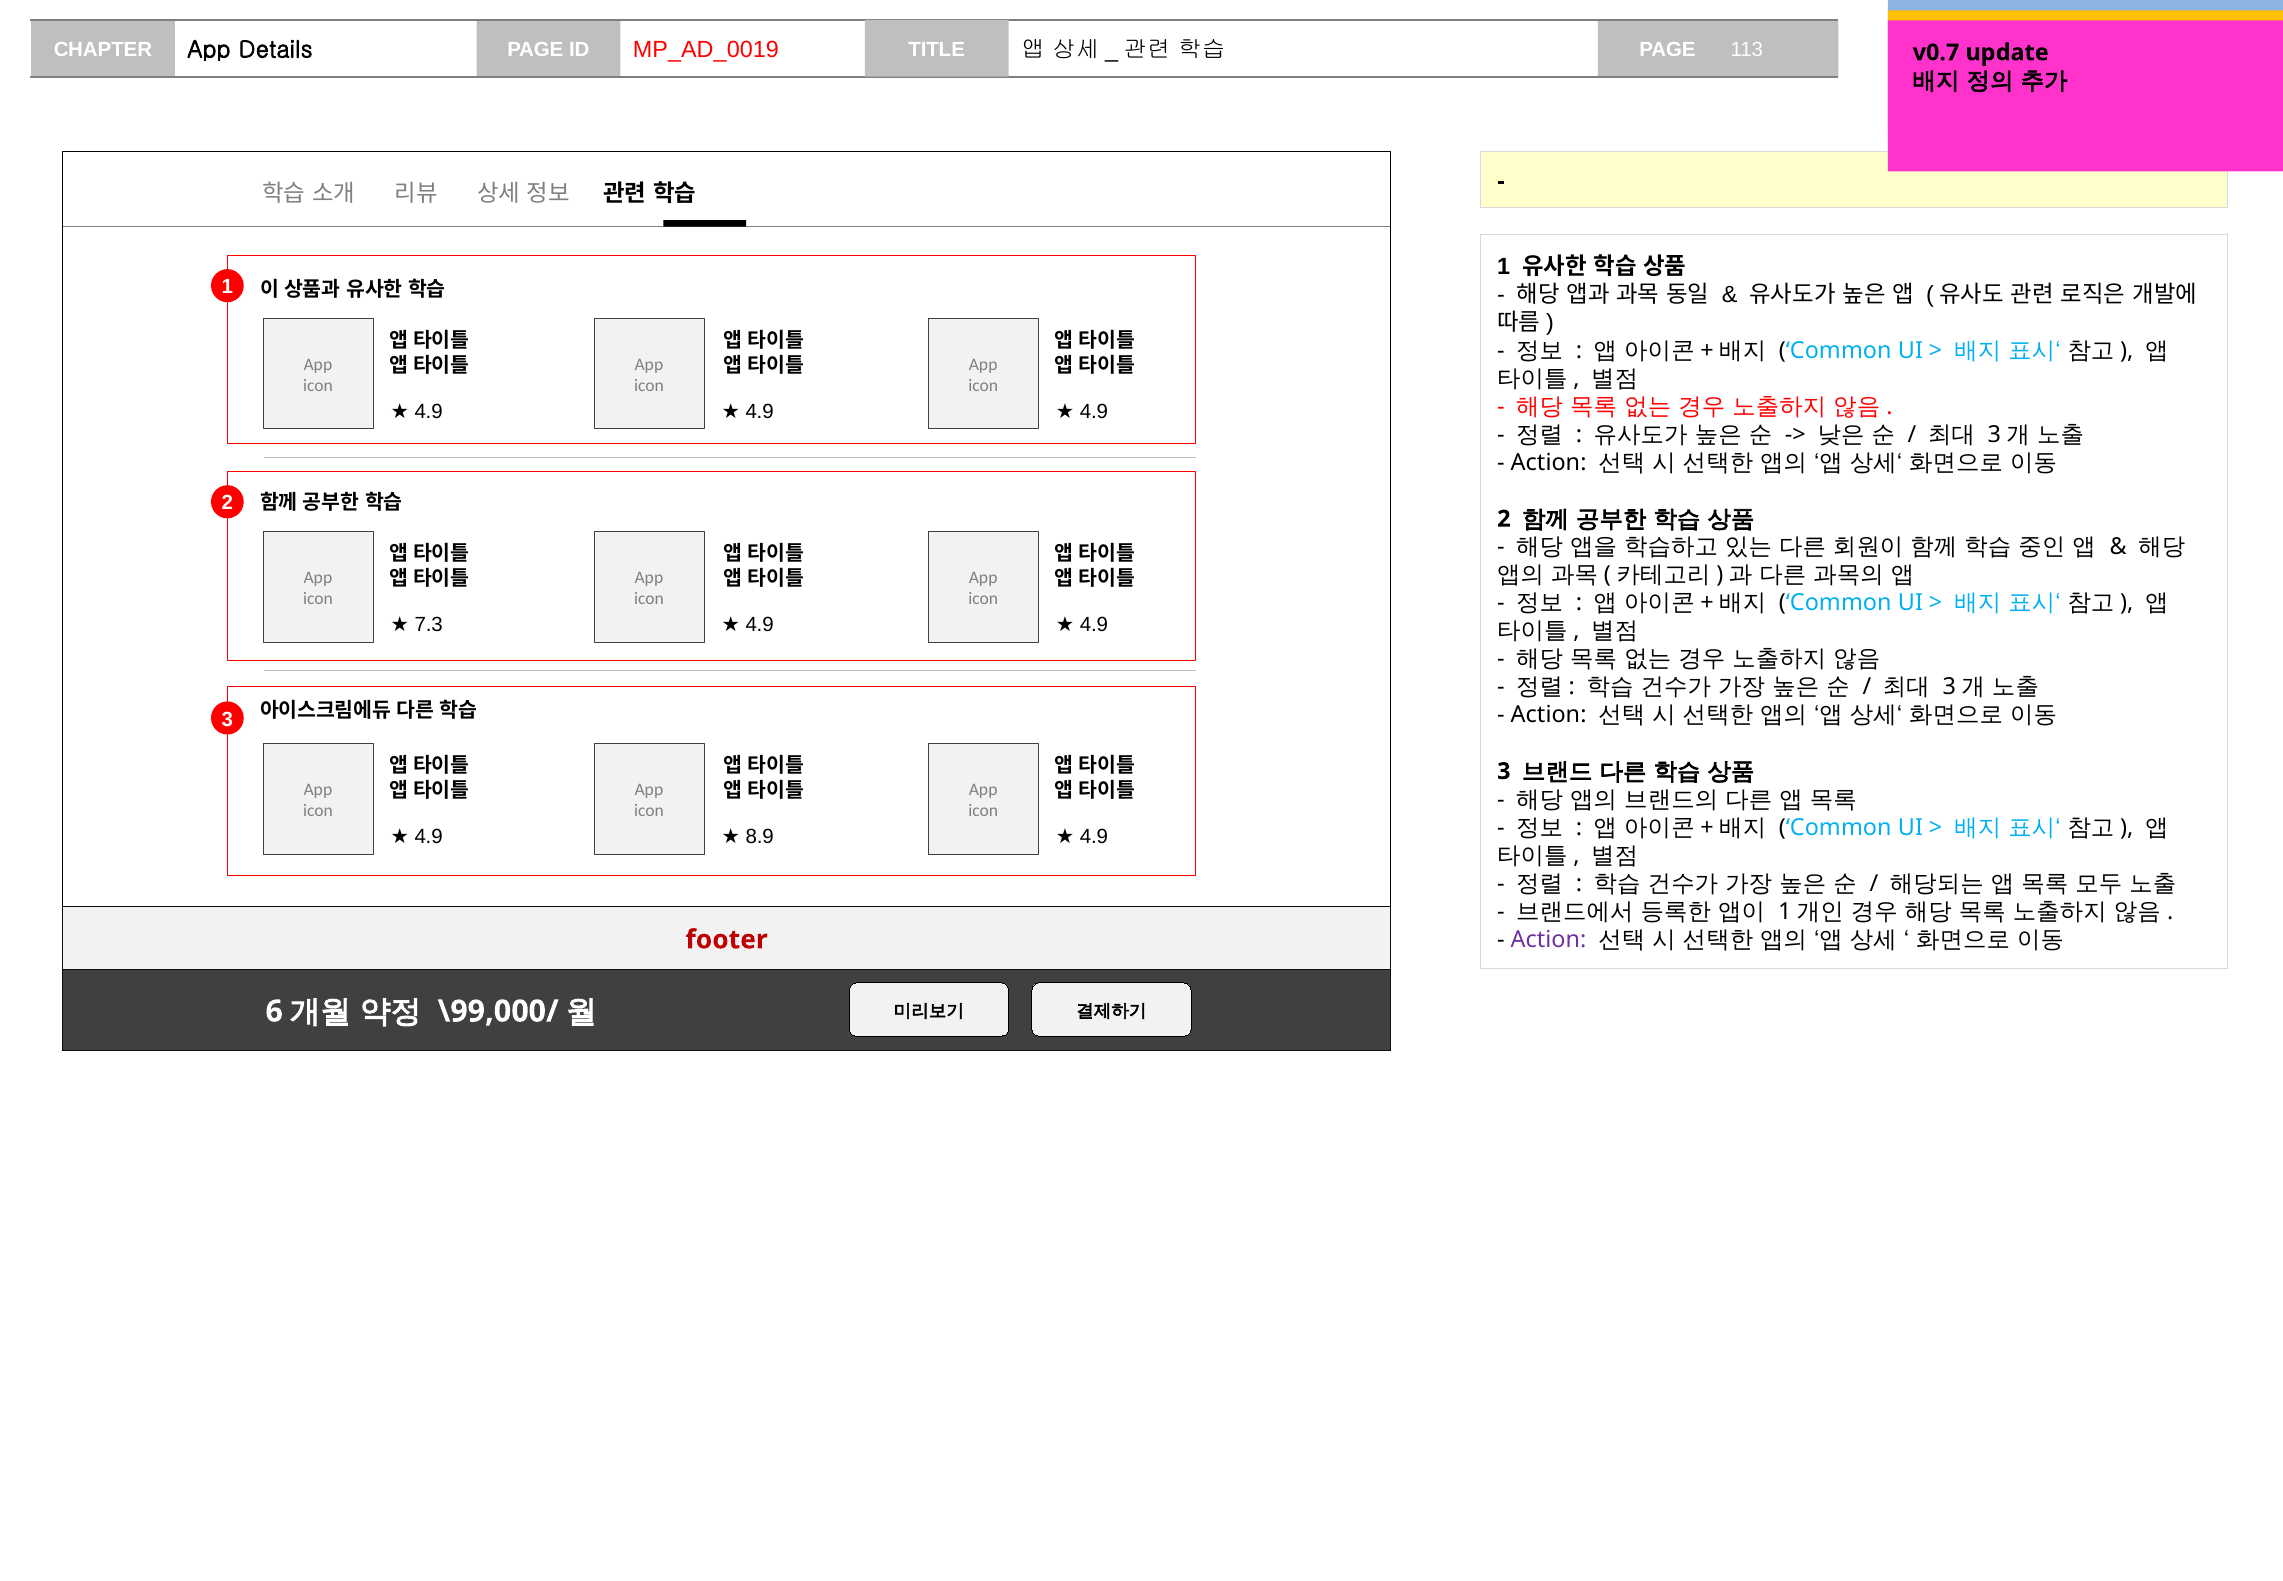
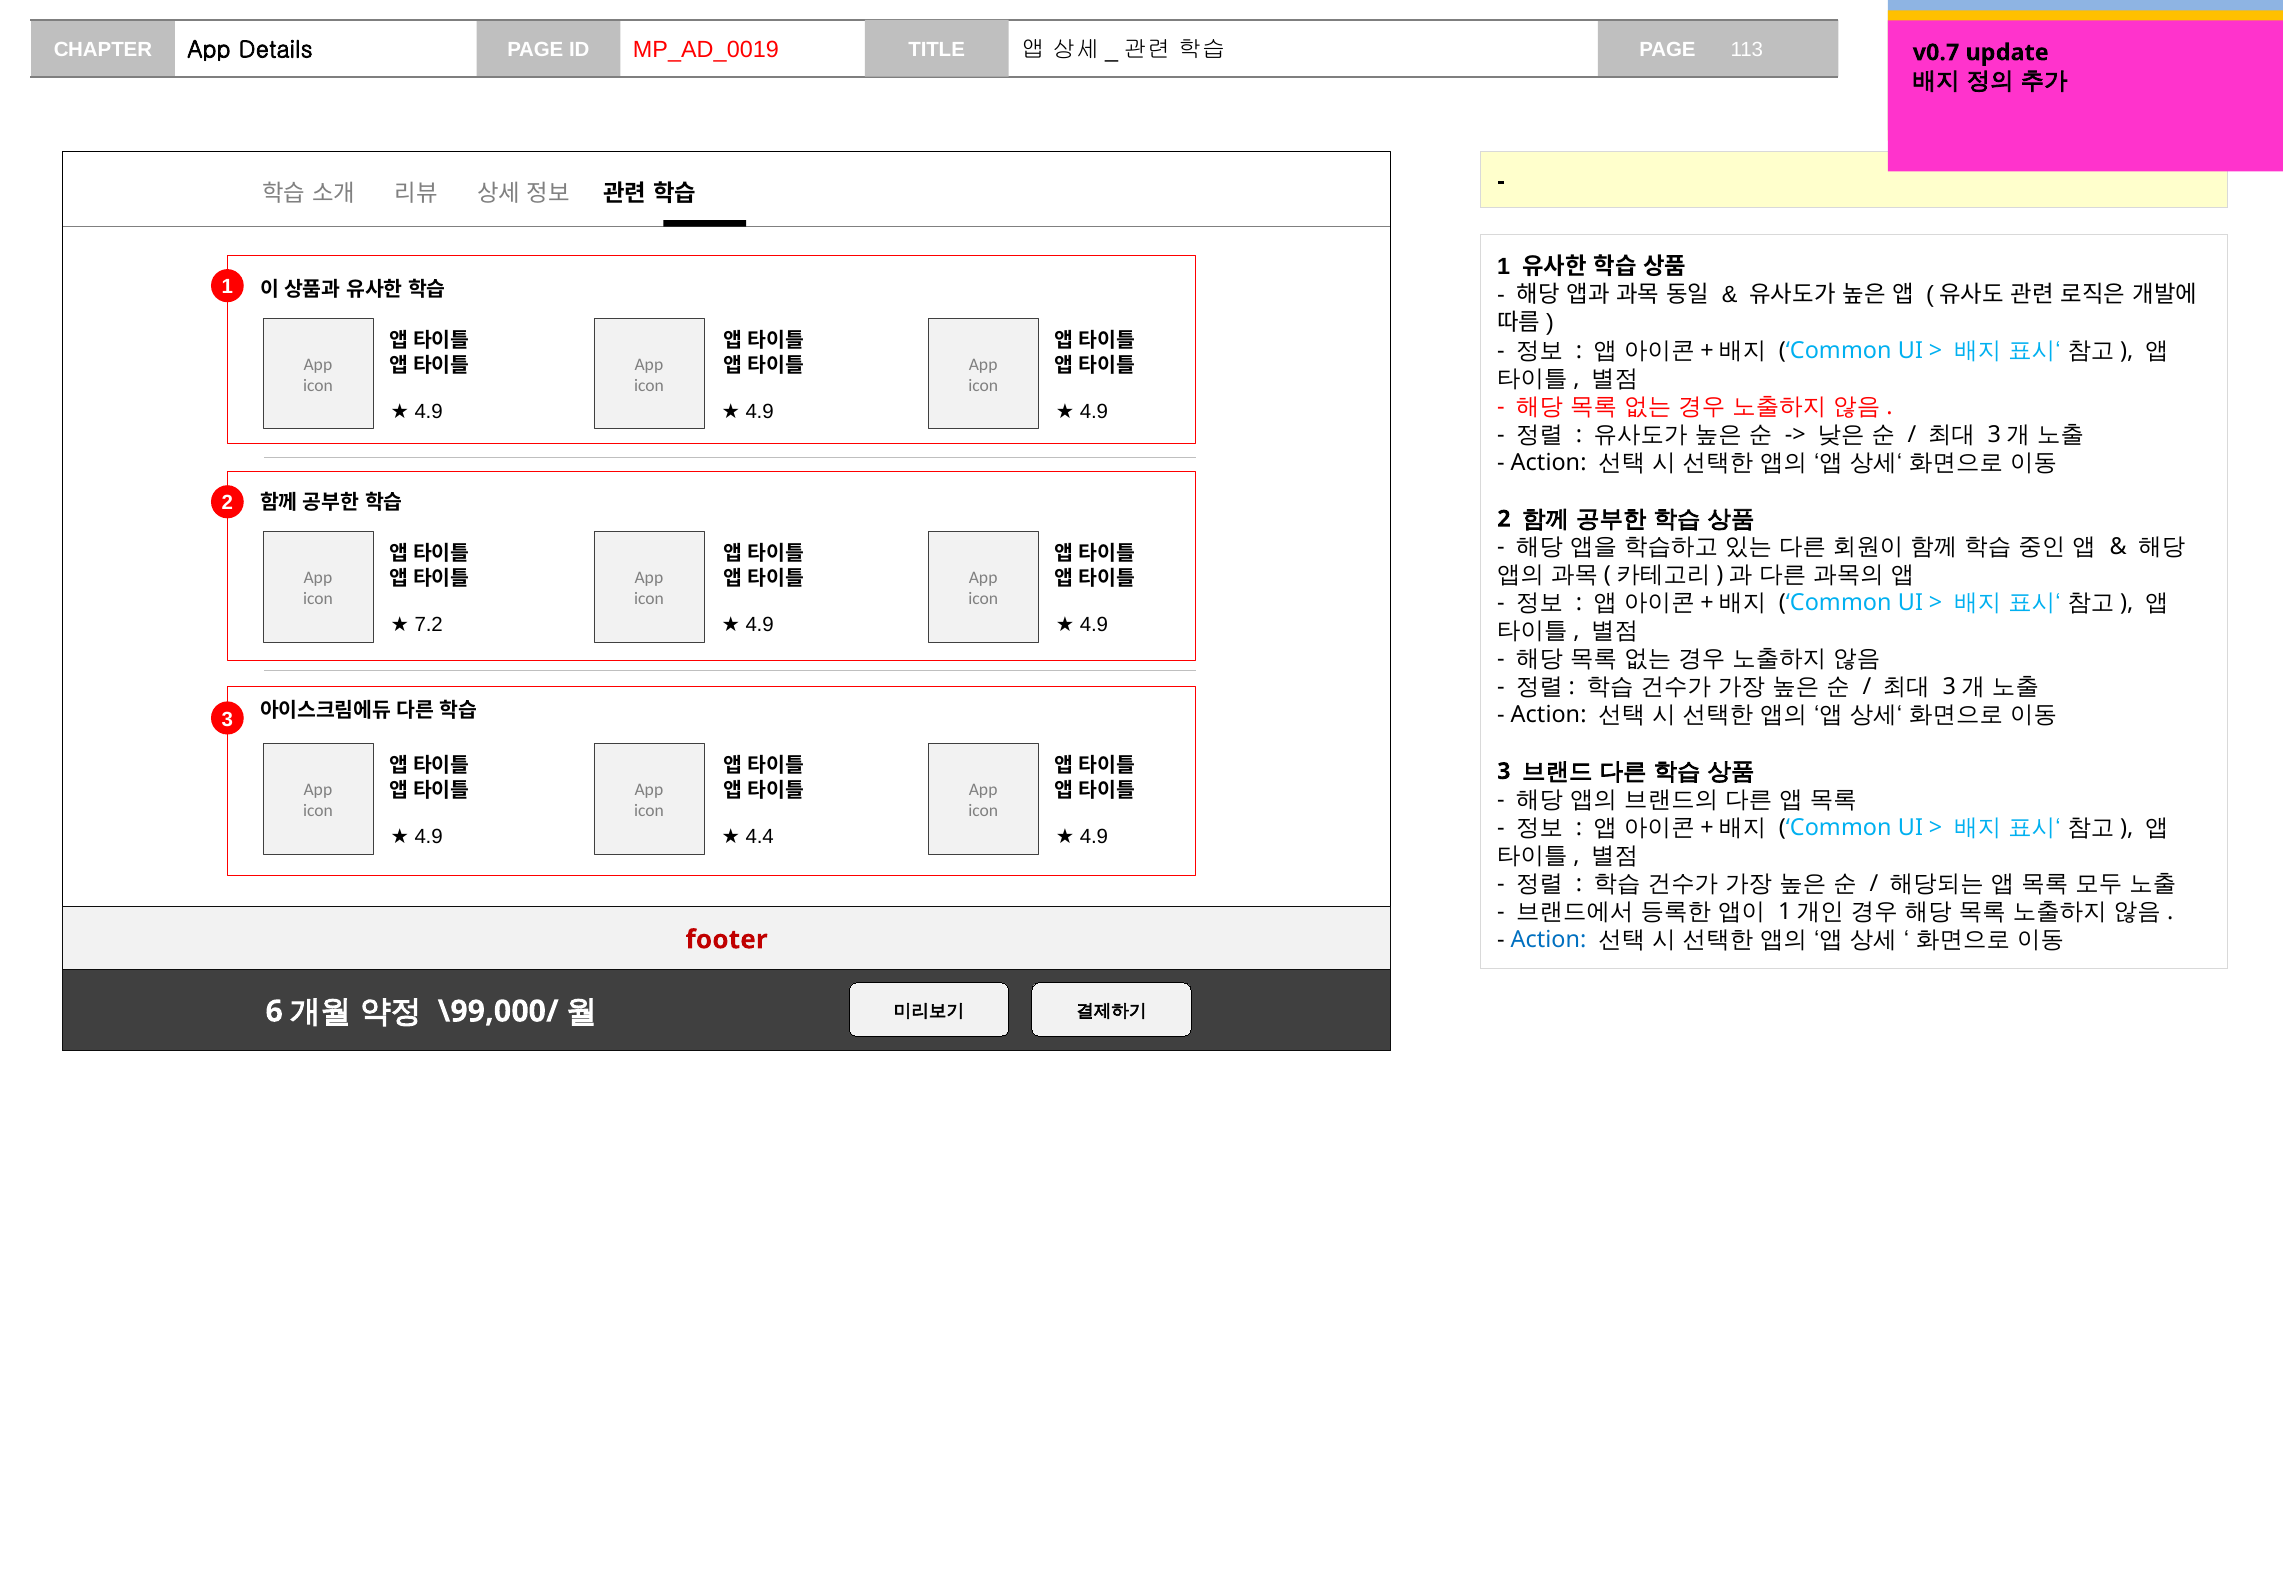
7.3: 7.3 -> 7.2 (429, 625)
8.9: 8.9 -> 4.4 (760, 837)
Action colour: purple -> blue (1549, 939)
